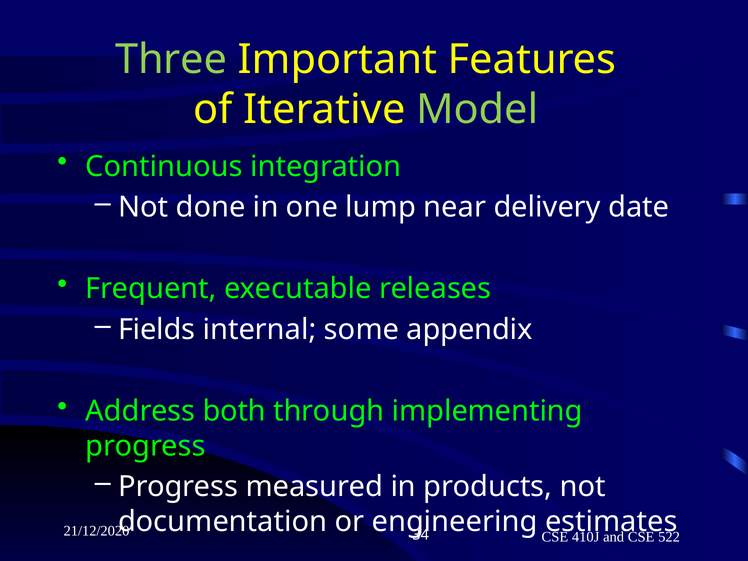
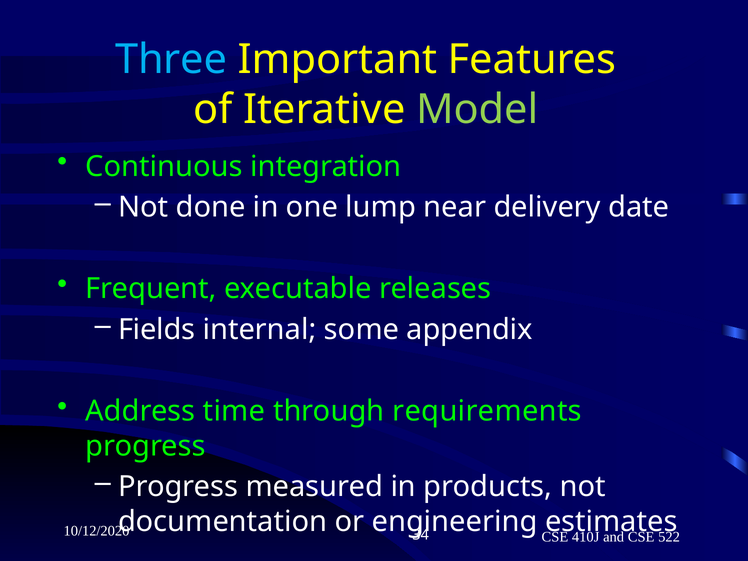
Three colour: light green -> light blue (171, 60)
both: both -> time (234, 411)
implementing: implementing -> requirements (487, 411)
21/12/2020: 21/12/2020 -> 10/12/2020 (97, 531)
